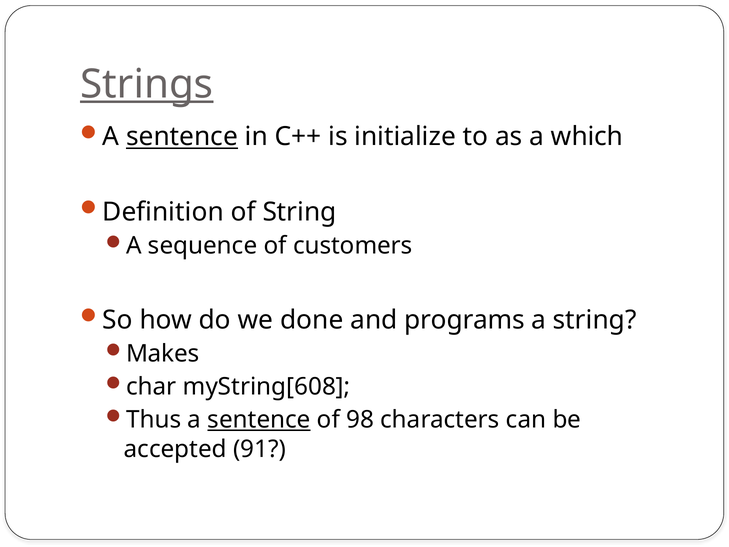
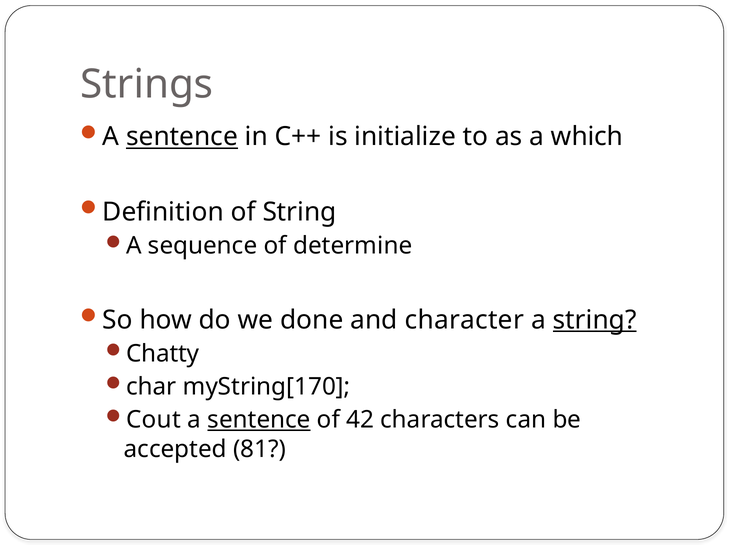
Strings underline: present -> none (147, 84)
customers: customers -> determine (353, 246)
programs: programs -> character (464, 320)
string underline: none -> present (595, 320)
Makes: Makes -> Chatty (163, 354)
myString[608: myString[608 -> myString[170 (267, 387)
Thus: Thus -> Cout (154, 420)
98: 98 -> 42 (360, 420)
91: 91 -> 81 (260, 449)
